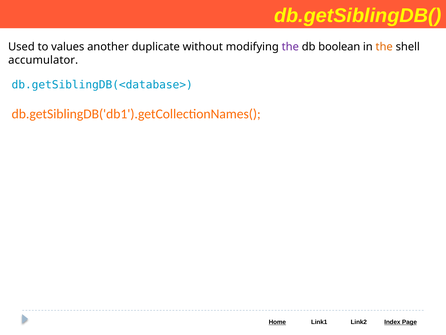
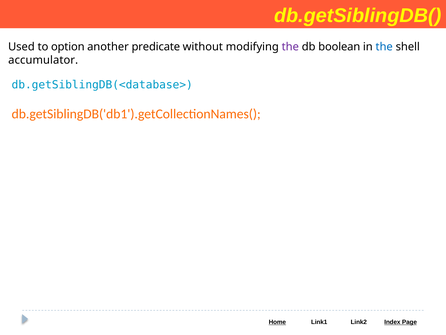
values: values -> option (68, 47)
duplicate: duplicate -> predicate (156, 47)
the colour: orange -> blue (384, 47)
